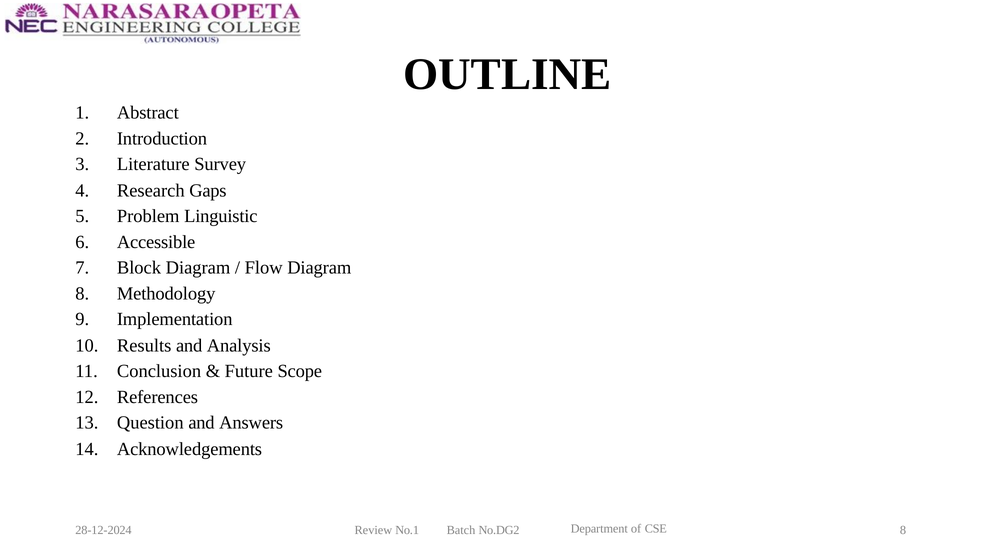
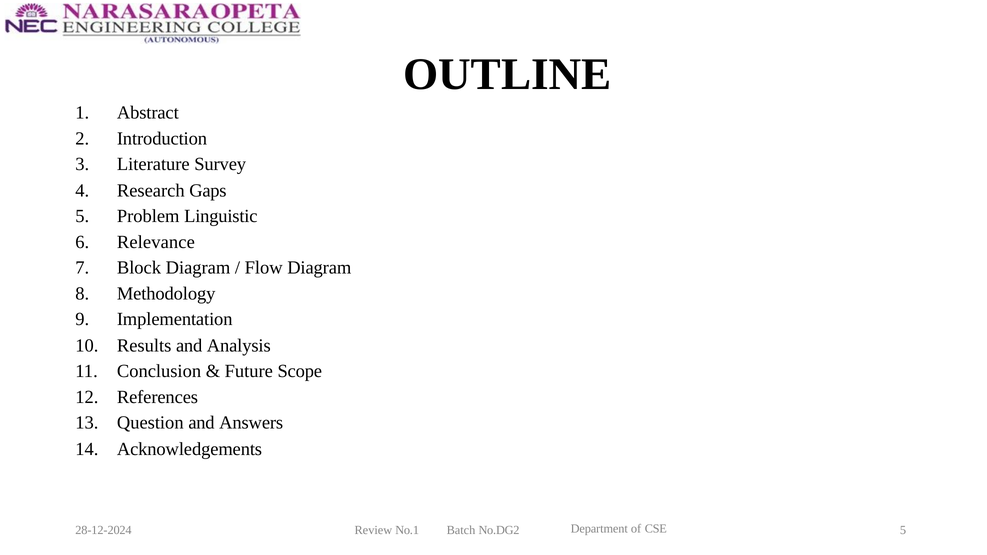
Accessible: Accessible -> Relevance (156, 242)
CSE 8: 8 -> 5 (903, 530)
